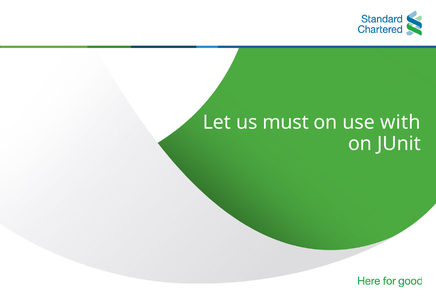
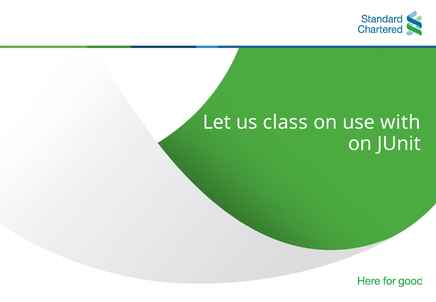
must: must -> class (285, 122)
